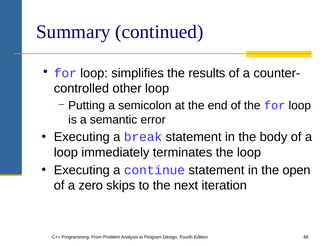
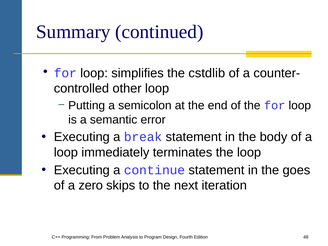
results: results -> cstdlib (207, 73)
open: open -> goes (296, 170)
